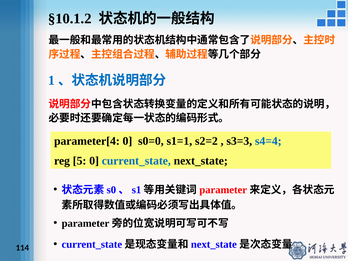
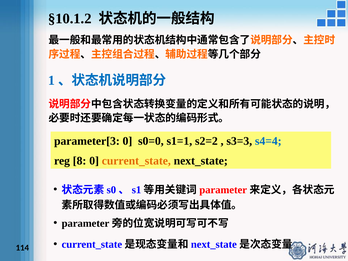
parameter[4: parameter[4 -> parameter[3 (87, 141)
5: 5 -> 8 (80, 161)
current_state colour: blue -> orange (136, 161)
